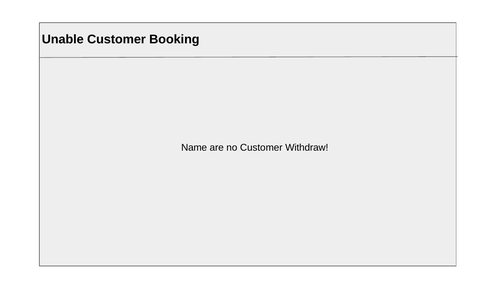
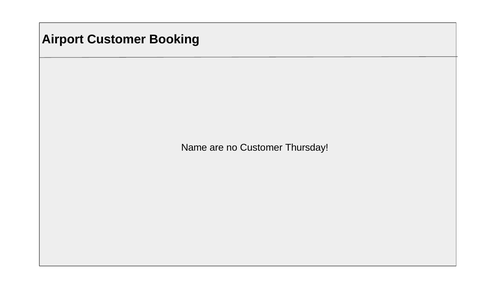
Unable: Unable -> Airport (63, 39)
Withdraw: Withdraw -> Thursday (307, 148)
